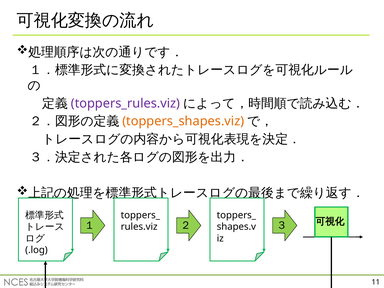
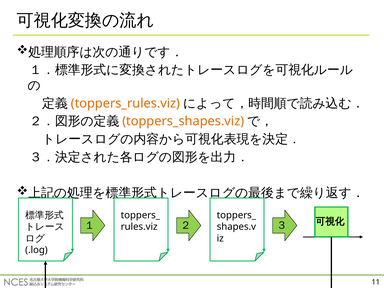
toppers_rules.viz colour: purple -> orange (125, 103)
